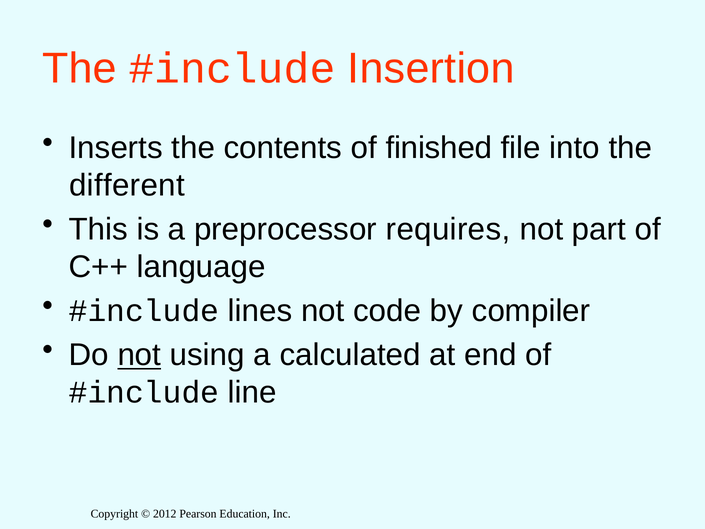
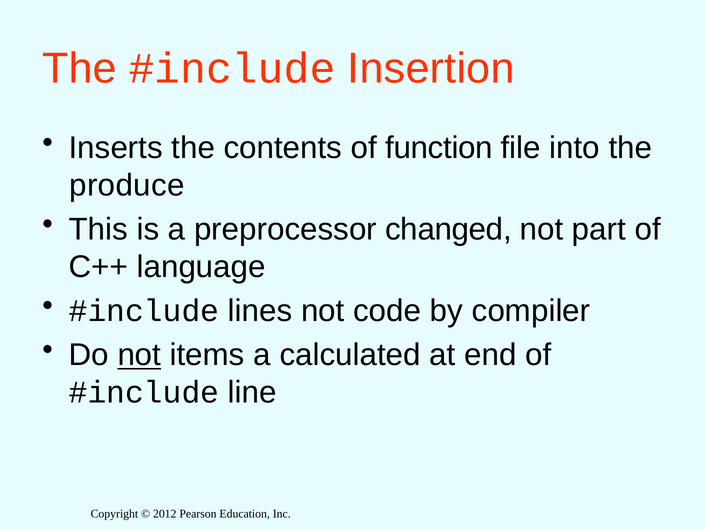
finished: finished -> function (439, 148)
different: different -> produce (127, 186)
requires: requires -> changed (448, 229)
using: using -> items (207, 355)
